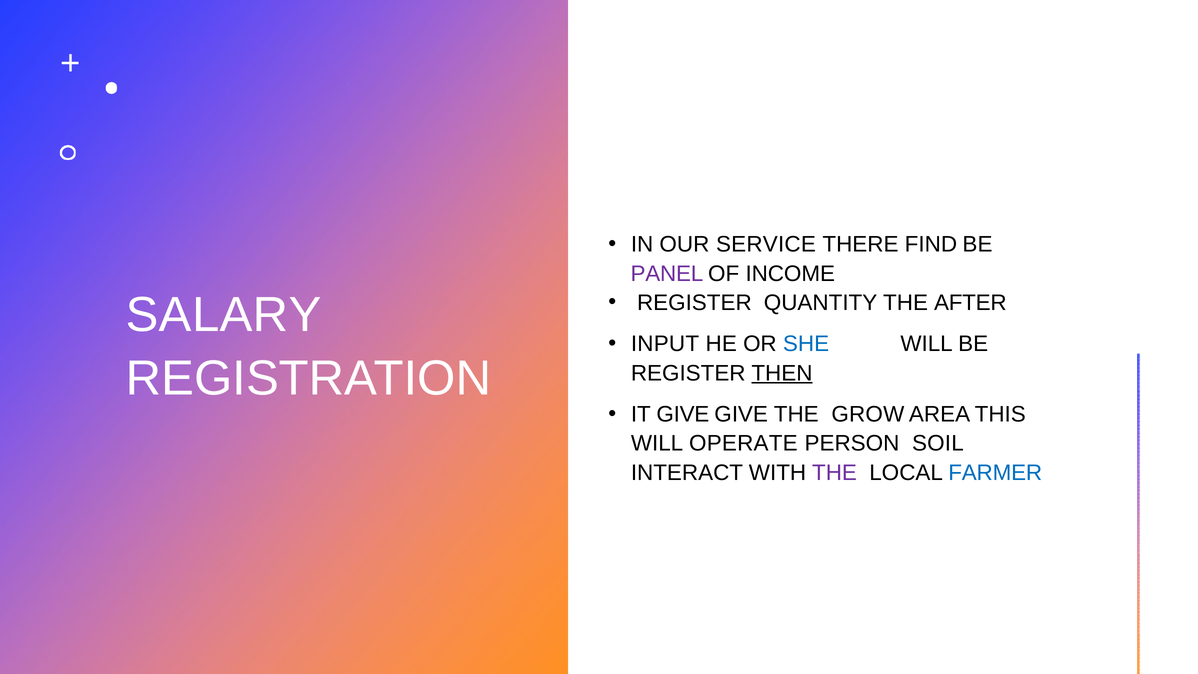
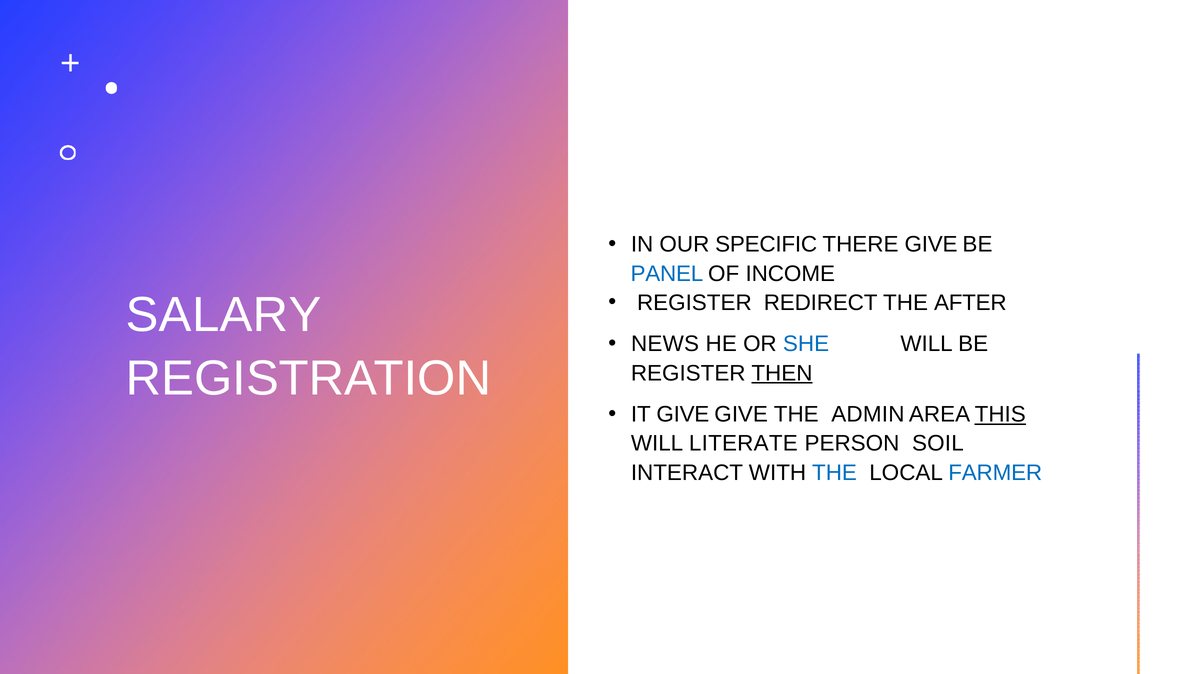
SERVICE: SERVICE -> SPECIFIC (766, 244)
THERE FIND: FIND -> GIVE (931, 244)
PANEL colour: purple -> blue (667, 274)
QUANTITY: QUANTITY -> REDIRECT (821, 303)
INPUT: INPUT -> NEWS (665, 344)
GROW: GROW -> ADMIN (868, 414)
THIS underline: none -> present (1000, 414)
OPERATE: OPERATE -> LITERATE (743, 443)
THE colour: purple -> blue (835, 473)
